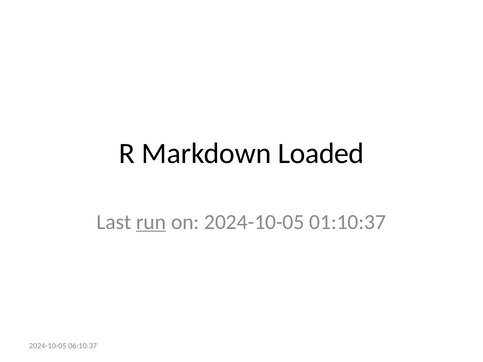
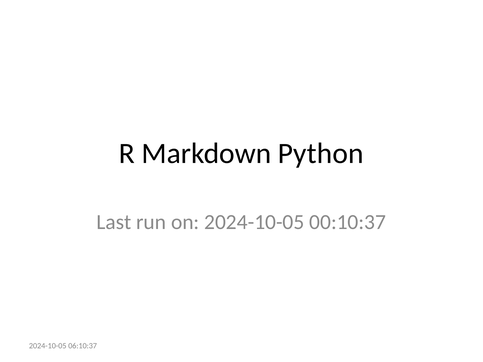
Loaded: Loaded -> Python (321, 153)
run underline: present -> none (151, 222)
01:10:37: 01:10:37 -> 00:10:37 (348, 222)
